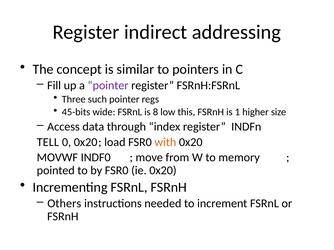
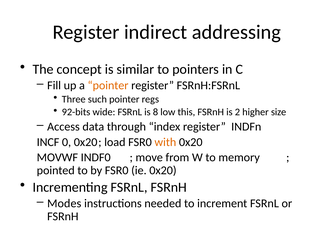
pointer colour: purple -> orange (108, 86)
45-bits: 45-bits -> 92-bits (76, 112)
1: 1 -> 2 (237, 112)
TELL: TELL -> INCF (48, 142)
Others: Others -> Modes (64, 204)
